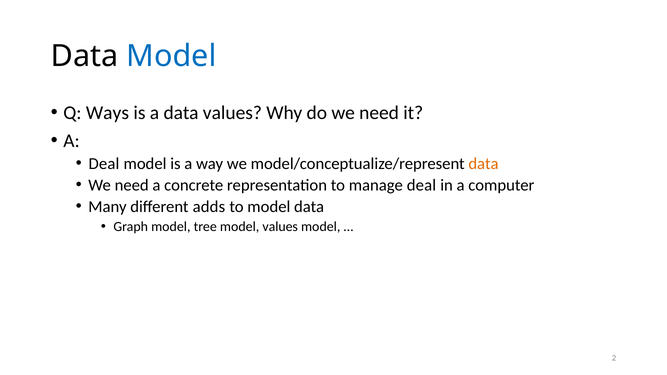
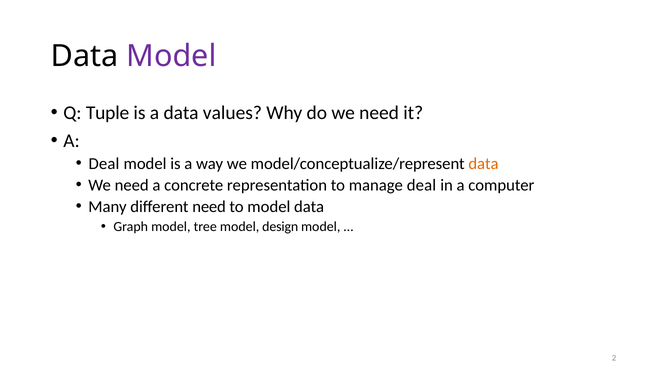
Model colour: blue -> purple (171, 56)
Ways: Ways -> Tuple (108, 113)
different adds: adds -> need (209, 207)
model values: values -> design (280, 227)
